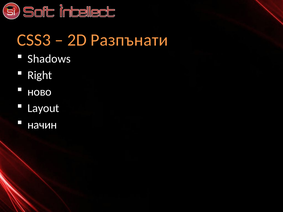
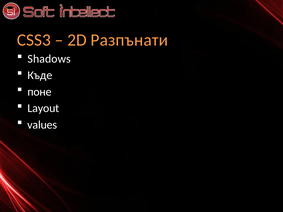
Right: Right -> Къде (40, 75)
ново: ново -> поне (40, 92)
начин: начин -> values (42, 125)
